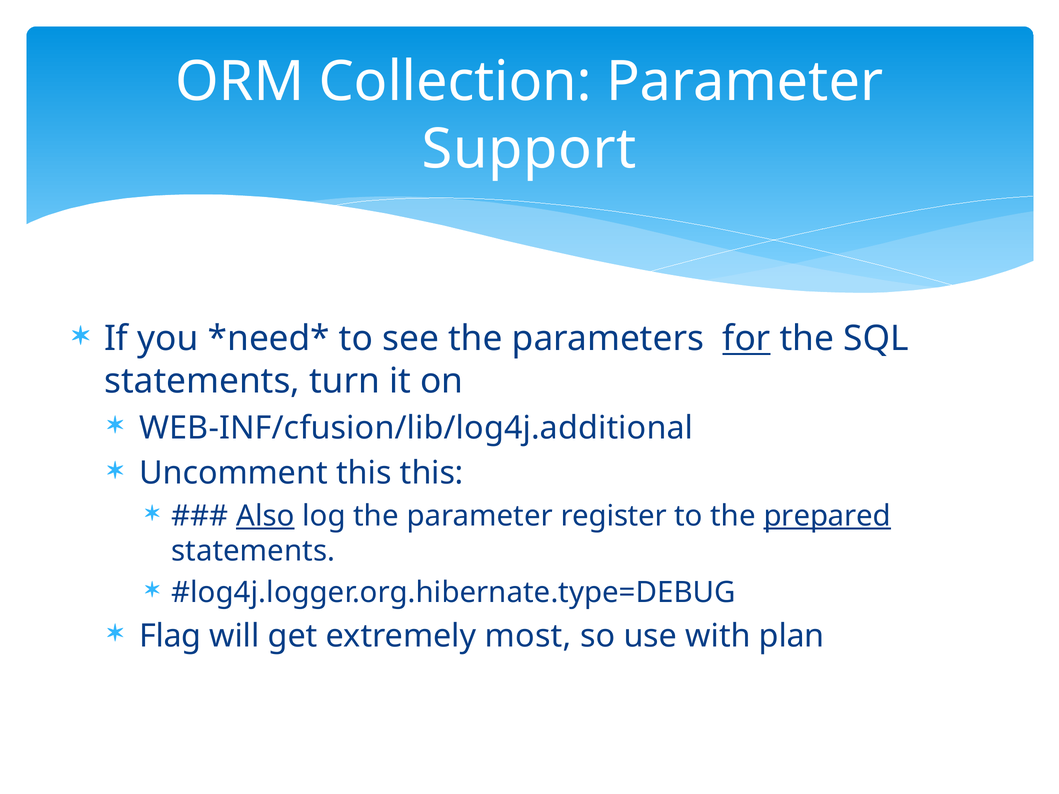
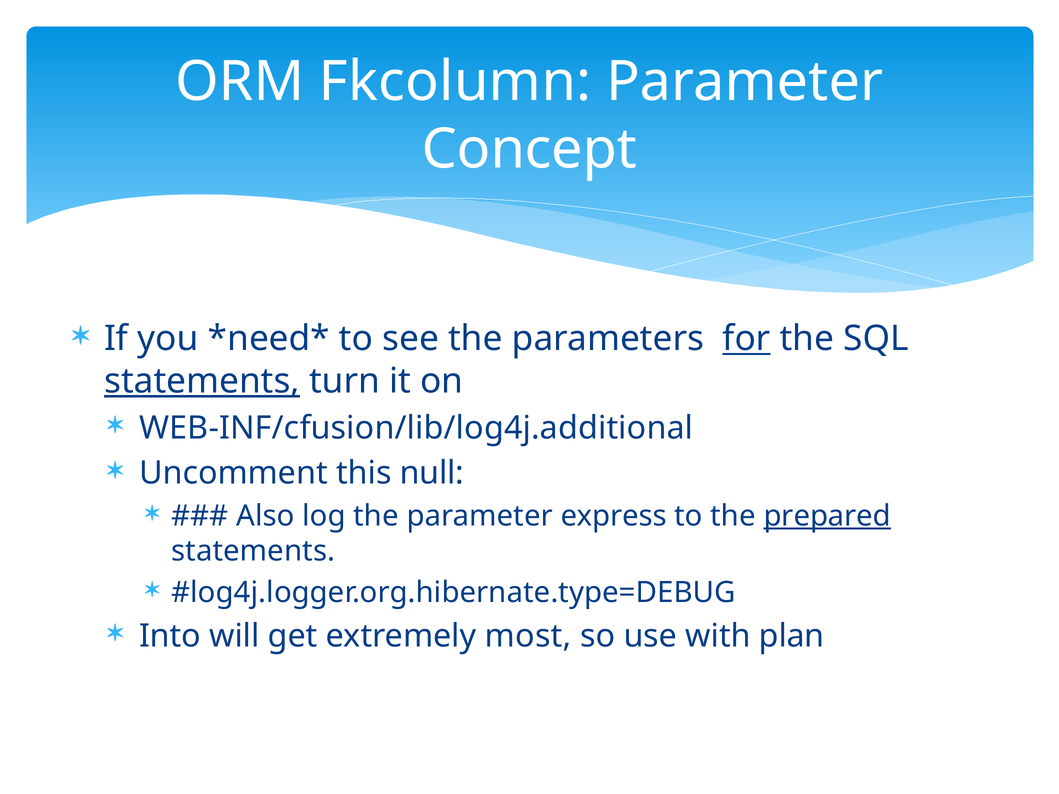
Collection: Collection -> Fkcolumn (455, 82)
Support: Support -> Concept (529, 149)
statements underline: none -> present (202, 381)
this this: this -> null (432, 473)
Also underline: present -> none (265, 516)
register: register -> express (614, 516)
Flag: Flag -> Into (170, 636)
